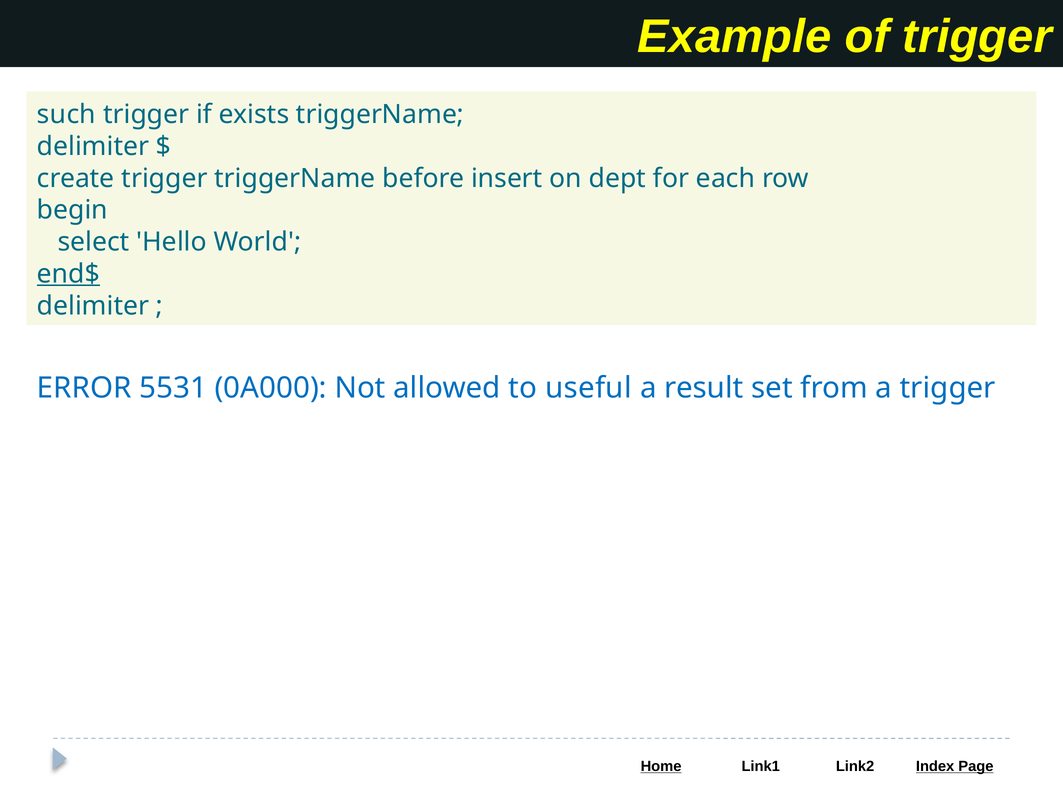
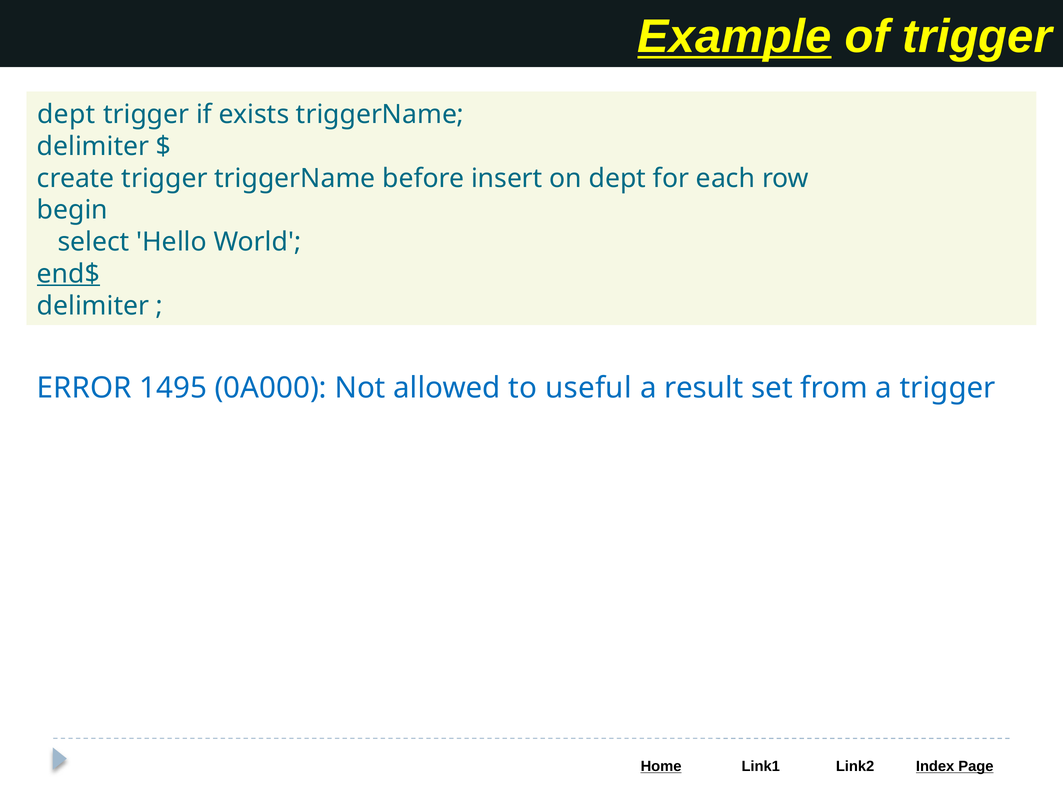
Example underline: none -> present (734, 37)
such: such -> dept (66, 115)
5531: 5531 -> 1495 (173, 388)
